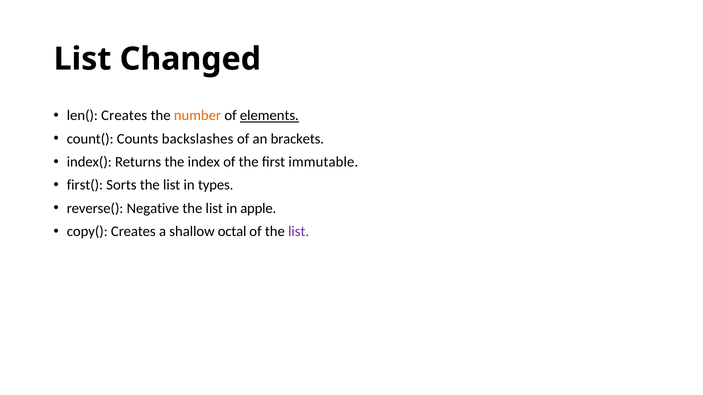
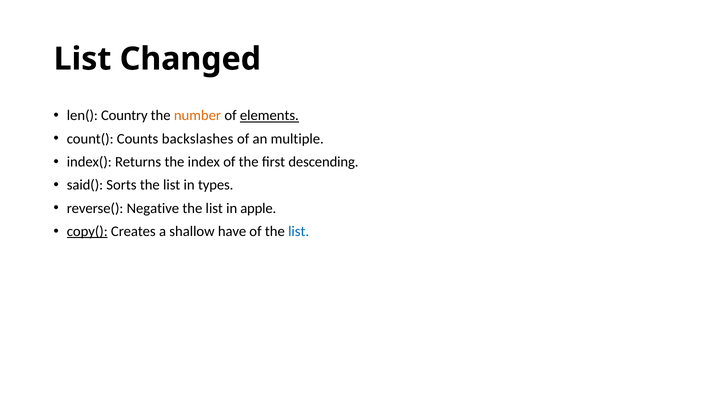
len( Creates: Creates -> Country (124, 116)
brackets: brackets -> multiple (297, 139)
immutable: immutable -> descending (323, 162)
first(: first( -> said( (85, 185)
copy( underline: none -> present (87, 232)
octal: octal -> have (232, 232)
list colour: purple -> blue (299, 232)
